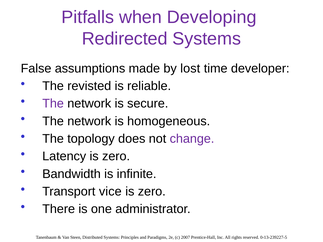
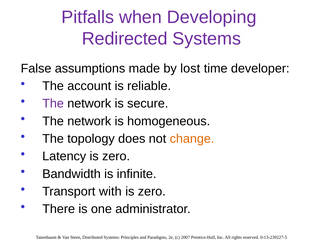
revisted: revisted -> account (89, 86)
change colour: purple -> orange (192, 139)
vice: vice -> with (110, 192)
